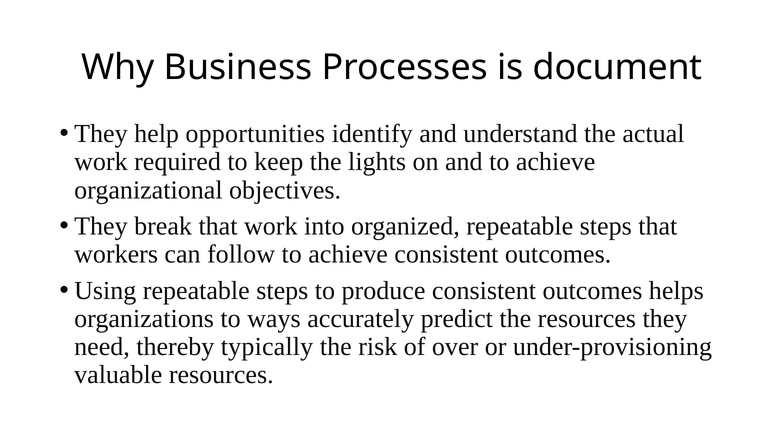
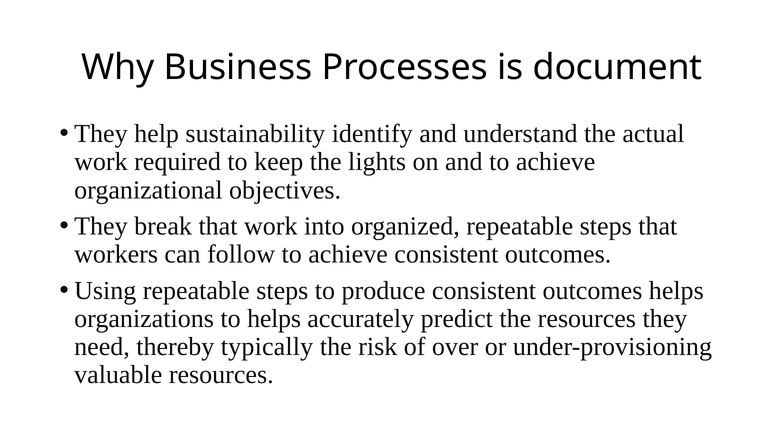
opportunities: opportunities -> sustainability (255, 134)
to ways: ways -> helps (274, 319)
